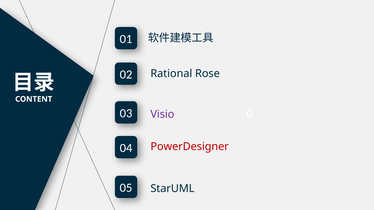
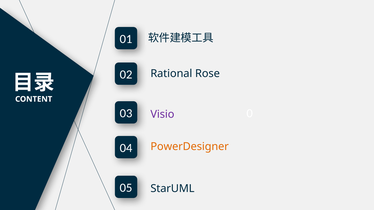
PowerDesigner colour: red -> orange (190, 147)
